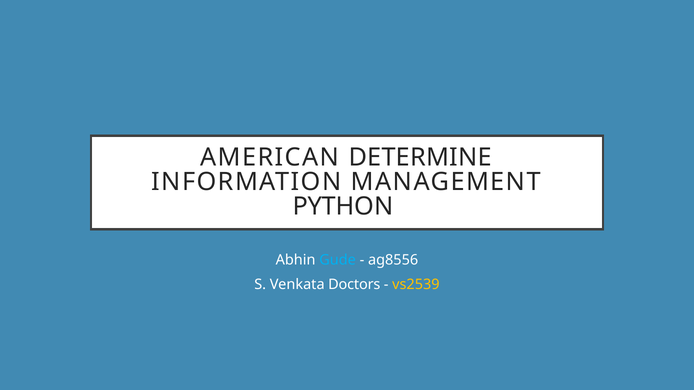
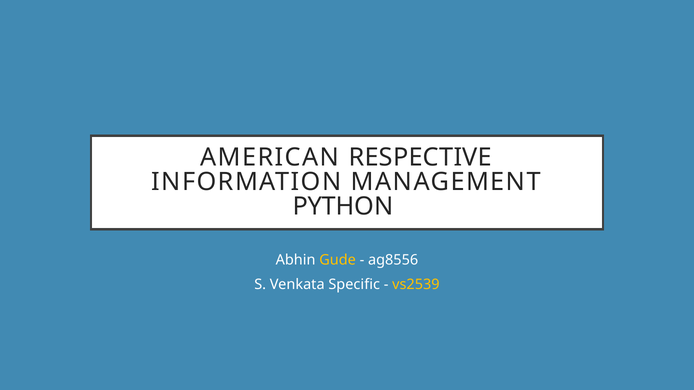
DETERMINE: DETERMINE -> RESPECTIVE (420, 158)
Gude colour: light blue -> yellow (338, 260)
Doctors: Doctors -> Specific (354, 285)
